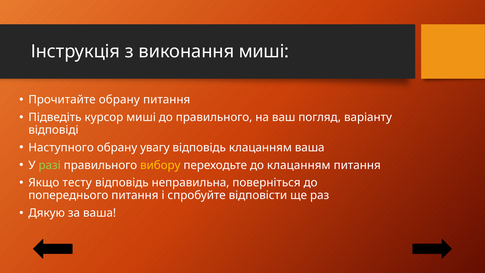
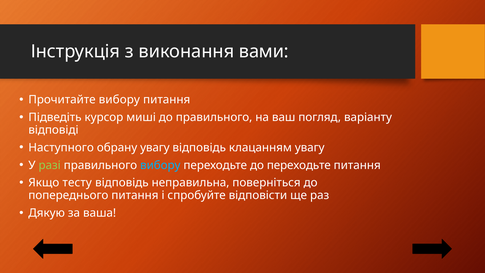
виконання миші: миші -> вами (264, 51)
Прочитайте обрану: обрану -> вибору (119, 100)
клацанням ваша: ваша -> увагу (310, 147)
вибору colour: yellow -> light blue (160, 165)
до клацанням: клацанням -> переходьте (299, 165)
